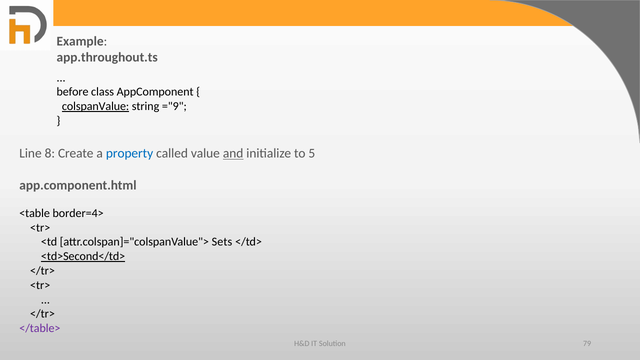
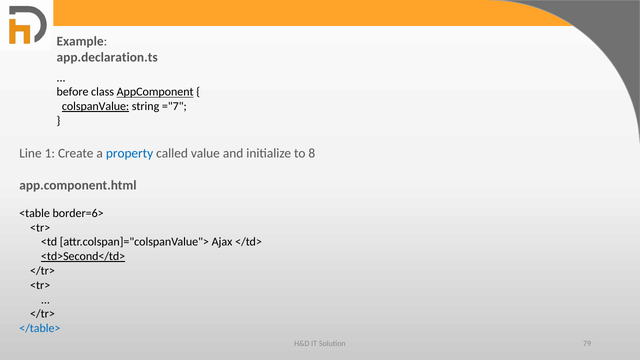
app.throughout.ts: app.throughout.ts -> app.declaration.ts (107, 57)
AppComponent underline: none -> present (155, 92)
="9: ="9 -> ="7 (174, 106)
8: 8 -> 1 (50, 154)
and underline: present -> none (233, 154)
5: 5 -> 8 (312, 154)
border=4>: border=4> -> border=6> (78, 213)
Sets: Sets -> Ajax (222, 242)
</table> colour: purple -> blue (40, 328)
